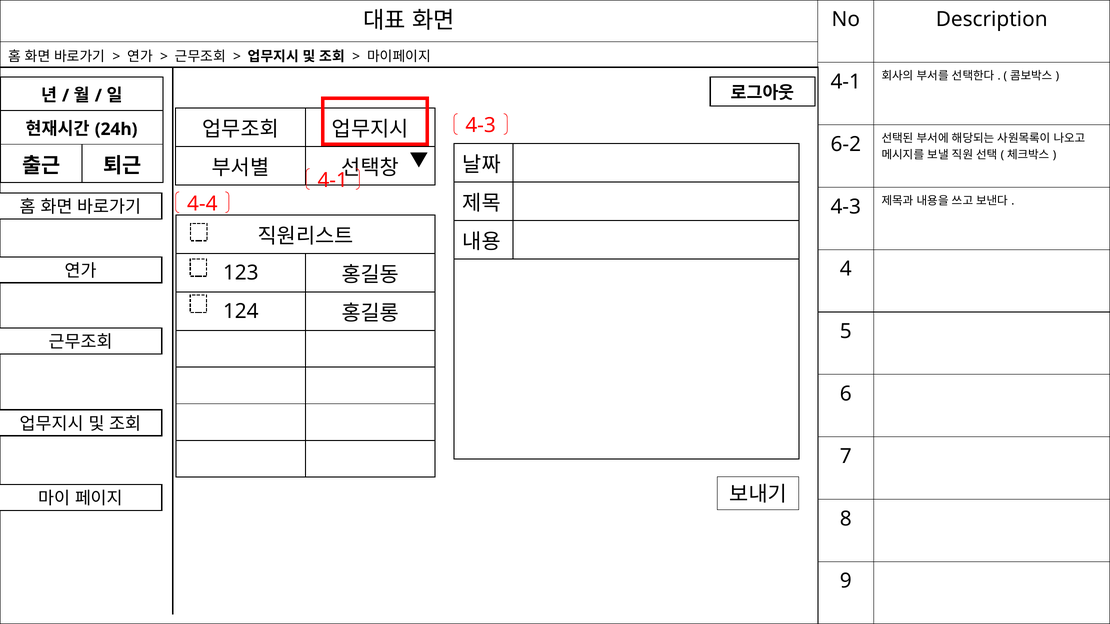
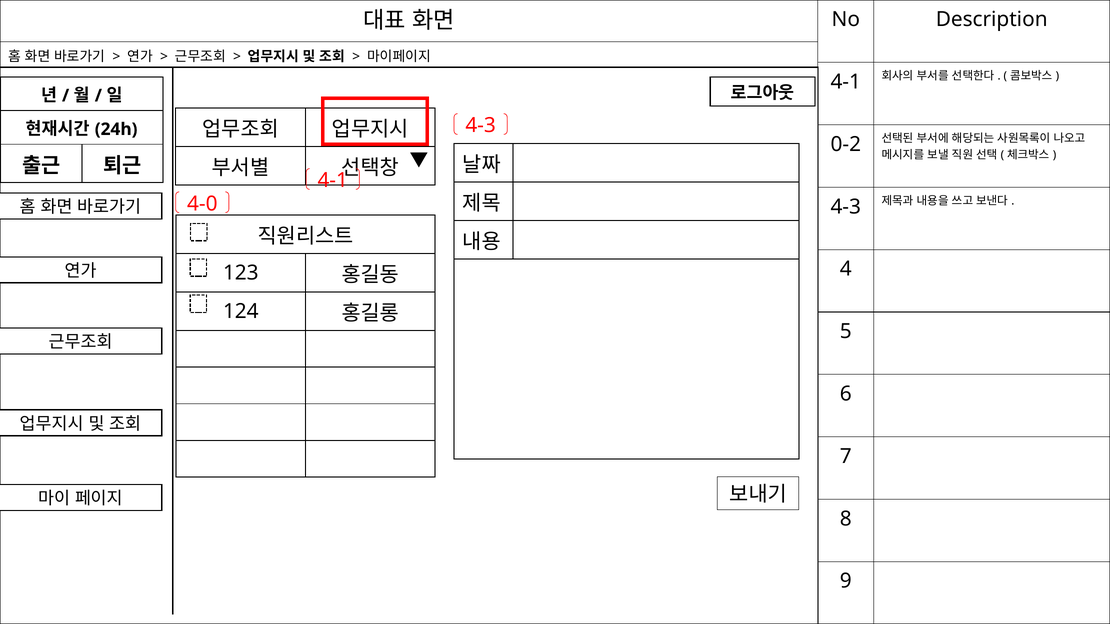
6-2: 6-2 -> 0-2 (846, 144)
4-4: 4-4 -> 4-0 (202, 204)
